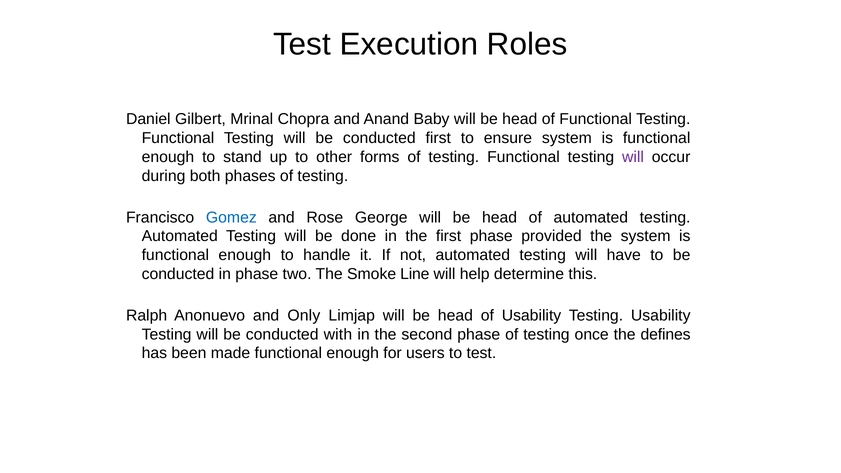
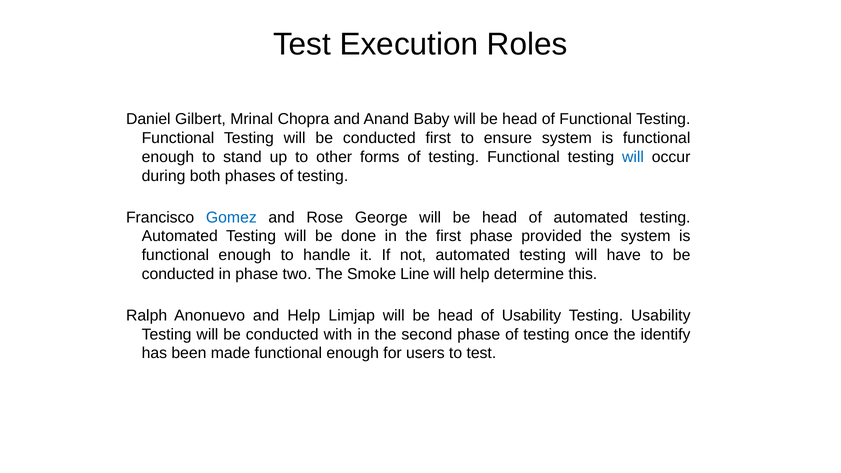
will colour: purple -> blue (633, 157)
and Only: Only -> Help (304, 315)
defines: defines -> identify (666, 334)
